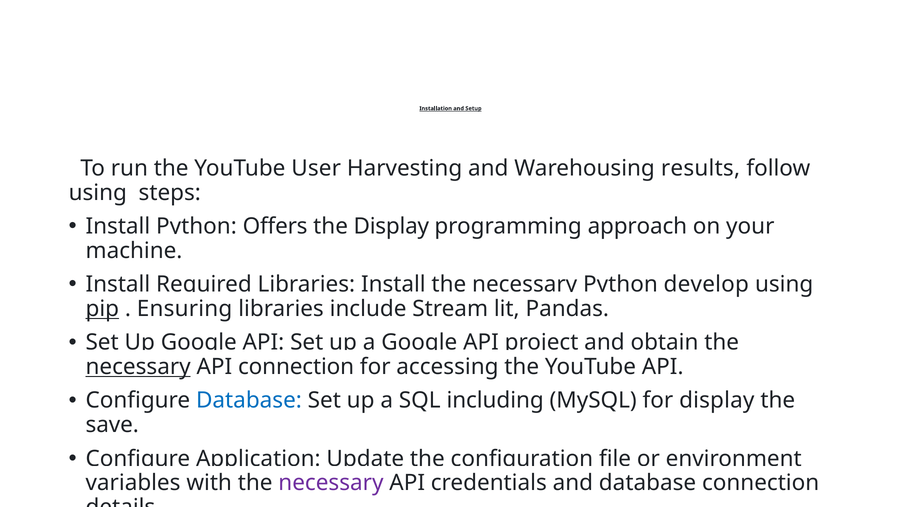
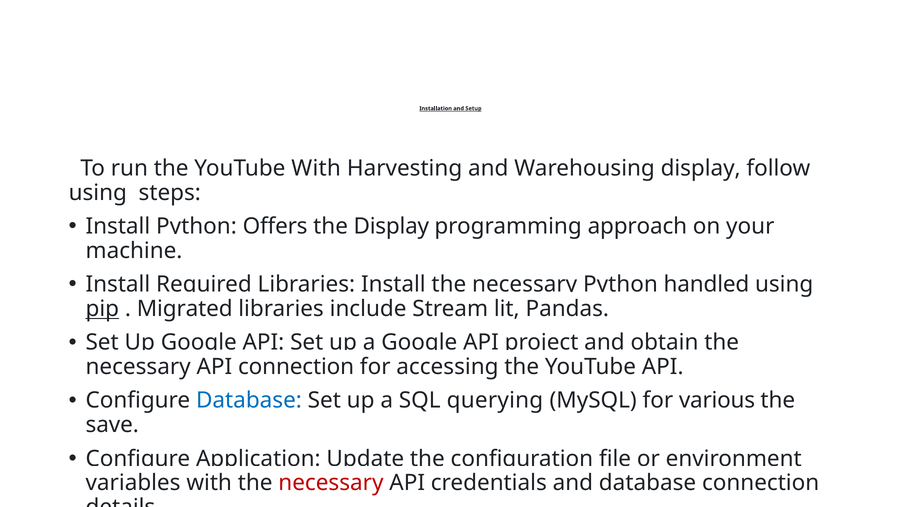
YouTube User: User -> With (316, 168)
Warehousing results: results -> display (701, 168)
develop: develop -> handled (706, 284)
Ensuring: Ensuring -> Migrated (185, 309)
necessary underline: present -> none (138, 367)
including: including -> querying (495, 400)
for display: display -> various (717, 400)
necessary colour: purple -> red (331, 483)
